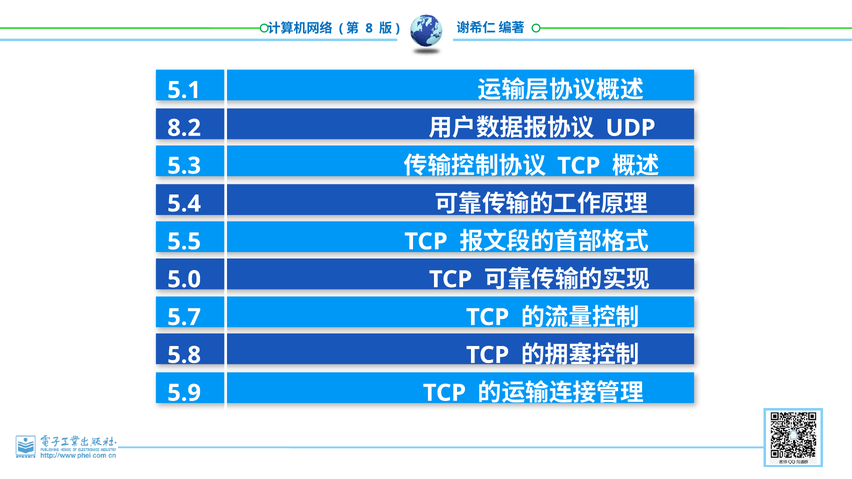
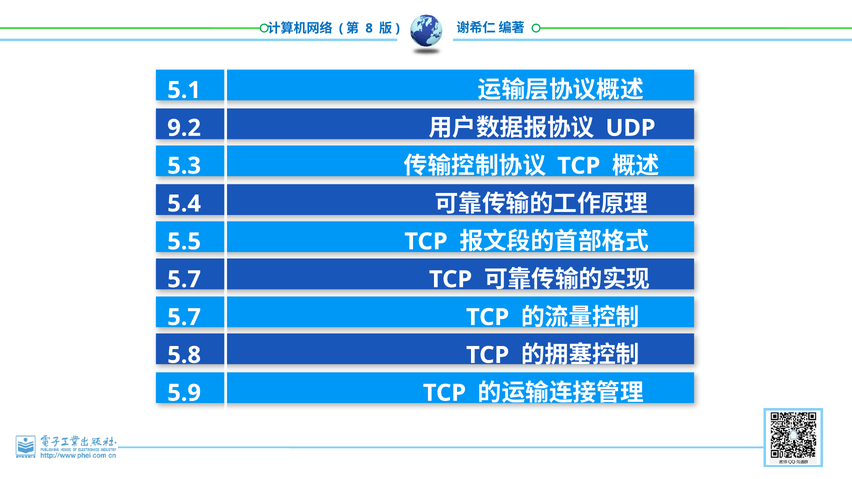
8.2: 8.2 -> 9.2 (184, 128)
5.0: 5.0 -> 5.7 (184, 280)
